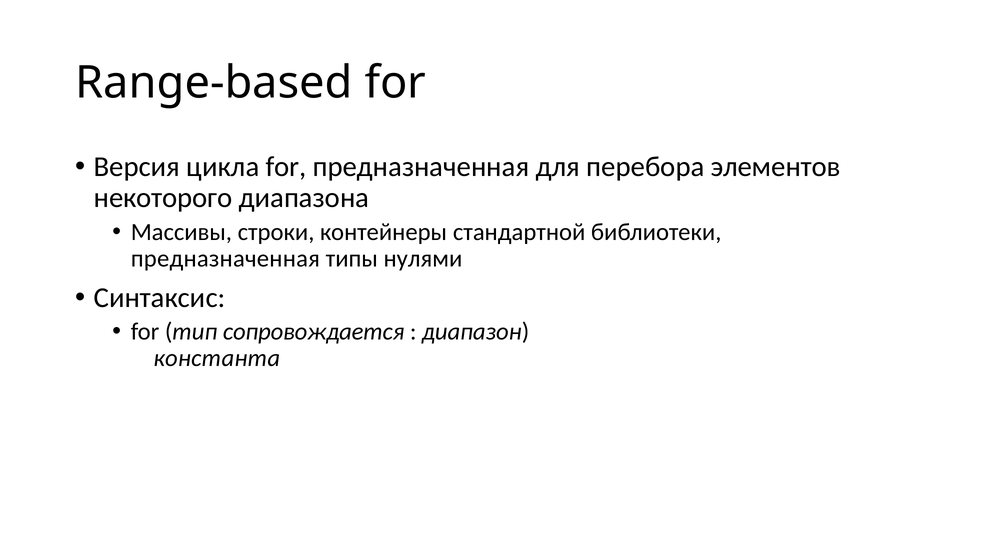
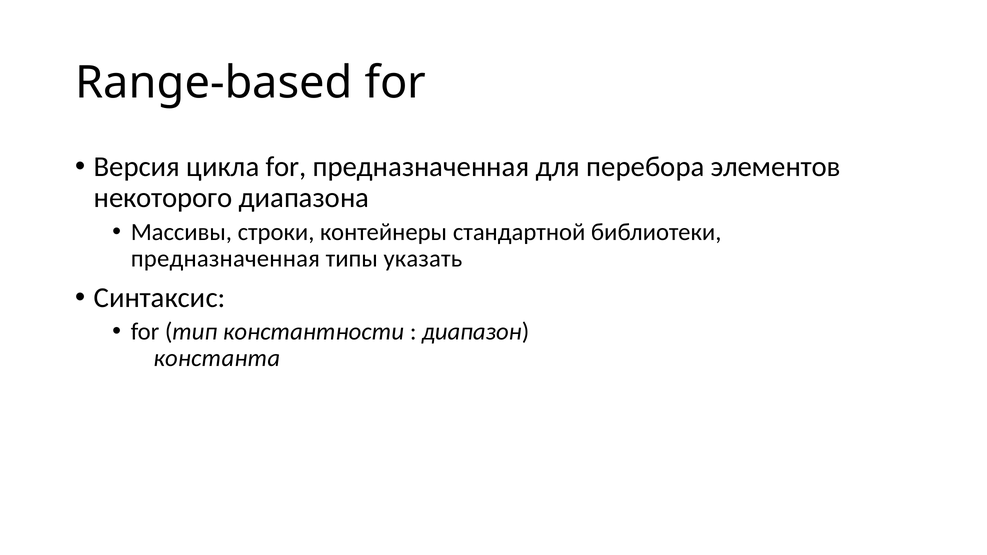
нулями: нулями -> указать (423, 259)
сопровождается: сопровождается -> константности (314, 332)
